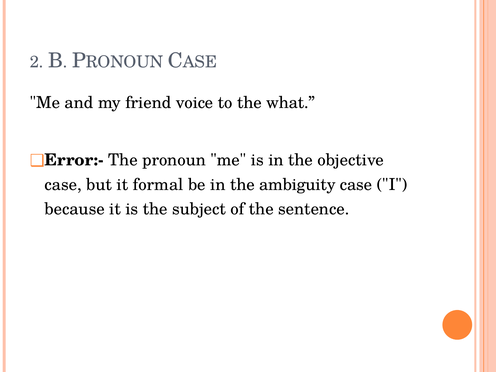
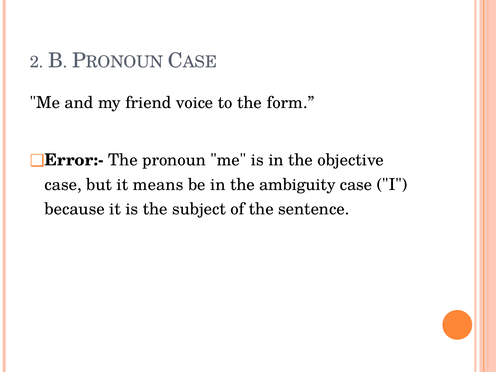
what: what -> form (291, 103)
formal: formal -> means (158, 185)
